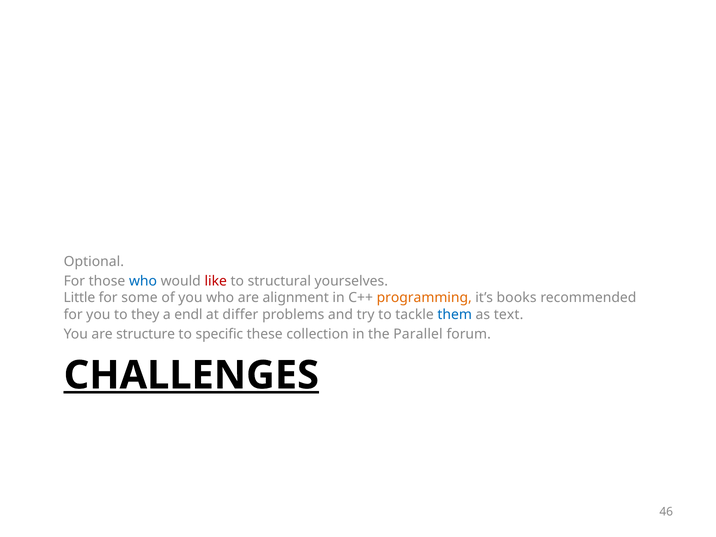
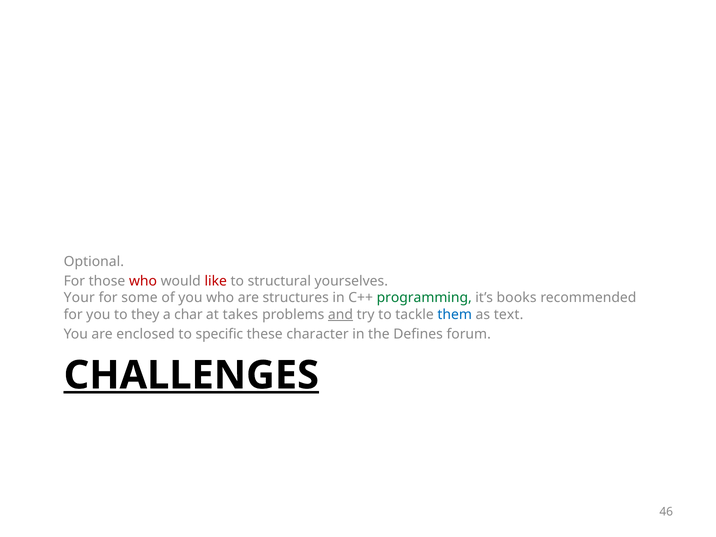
who colour: blue -> red (143, 281)
Little: Little -> Your (79, 298)
alignment: alignment -> structures (296, 298)
programming colour: orange -> green (424, 298)
endl: endl -> char (188, 315)
differ: differ -> takes (240, 315)
and underline: none -> present (341, 315)
structure: structure -> enclosed (146, 334)
collection: collection -> character (318, 334)
Parallel: Parallel -> Defines (418, 334)
